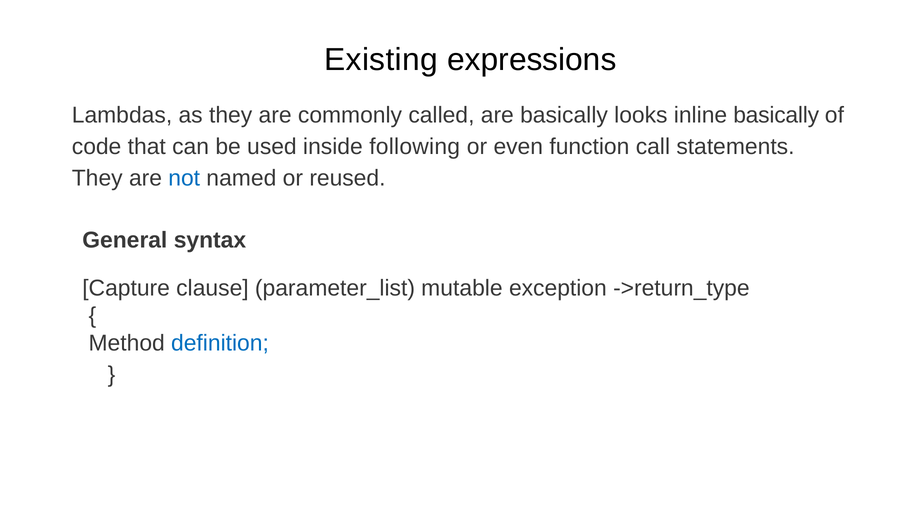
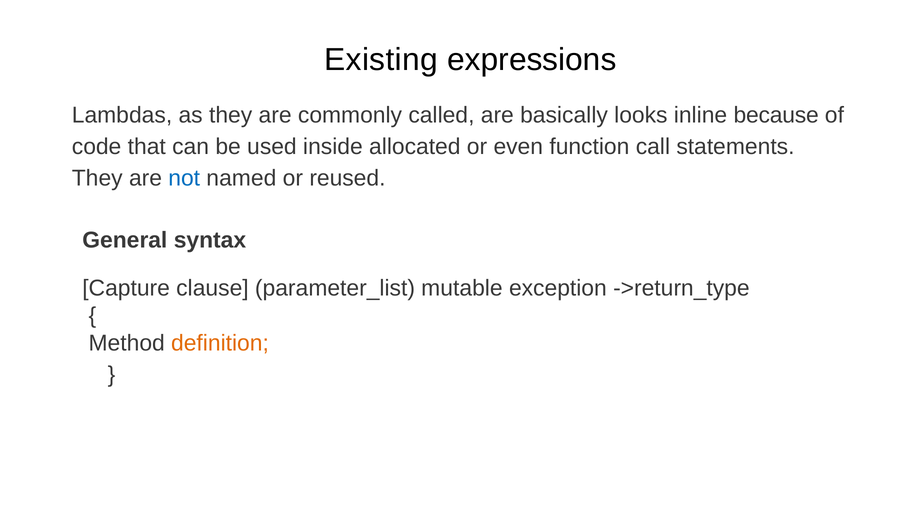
inline basically: basically -> because (776, 115)
following: following -> allocated (415, 147)
definition colour: blue -> orange (220, 343)
